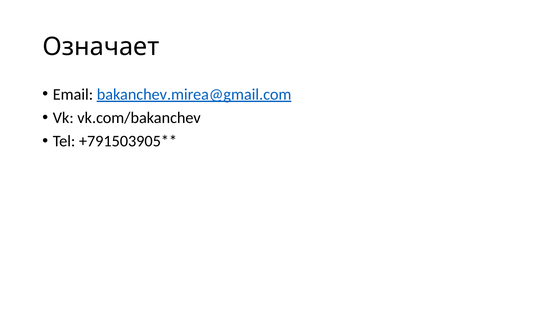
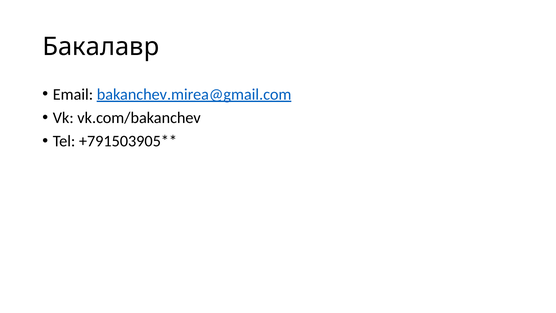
Означает: Означает -> Бакалавр (101, 47)
